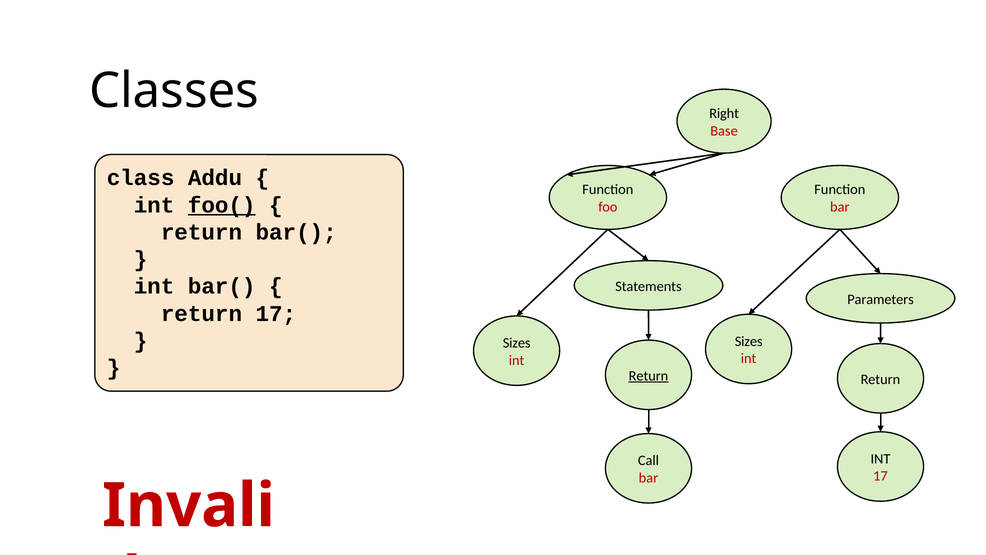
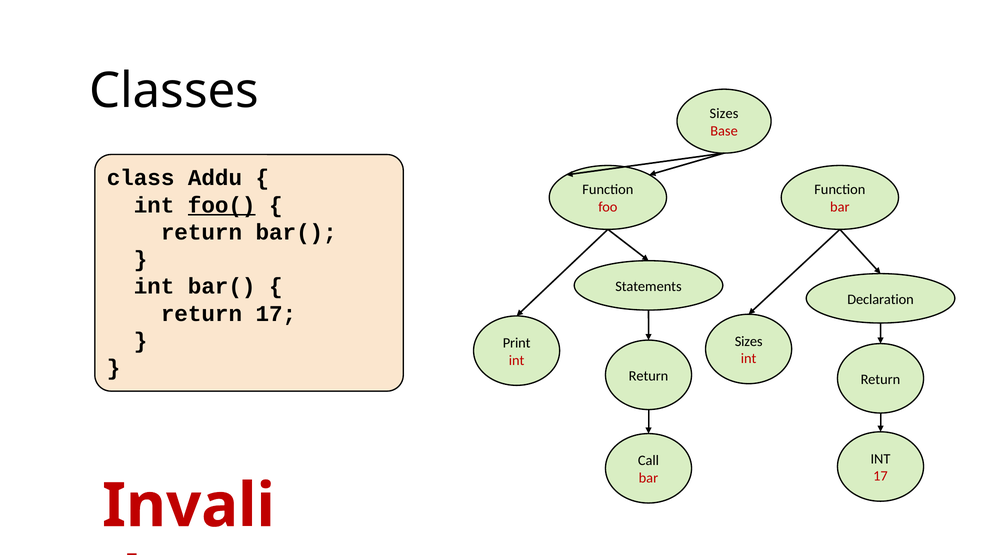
Classes Right: Right -> Sizes (724, 113)
Parameters: Parameters -> Declaration (881, 299)
Sizes: Sizes -> Print (517, 343)
Return underline: present -> none (648, 376)
